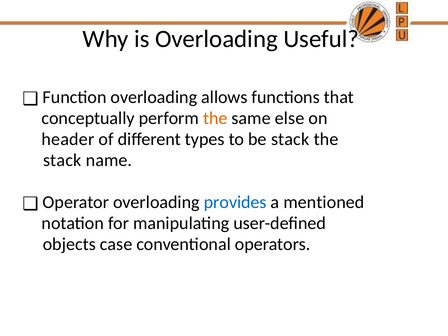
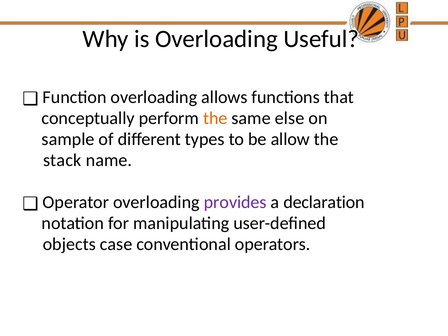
header: header -> sample (68, 139)
be stack: stack -> allow (290, 139)
provides colour: blue -> purple (235, 202)
mentioned: mentioned -> declaration (324, 202)
